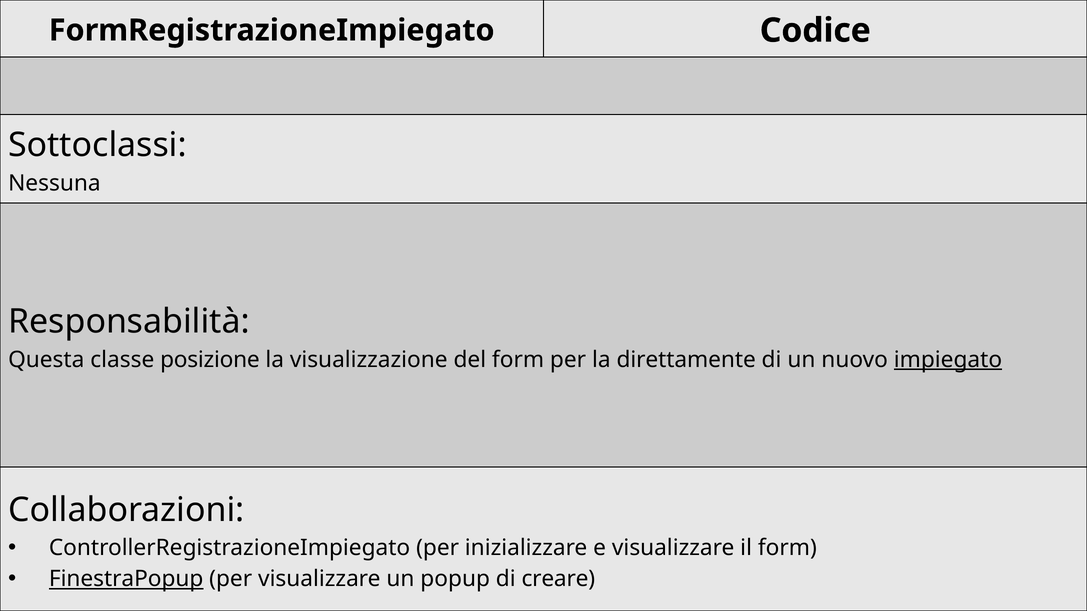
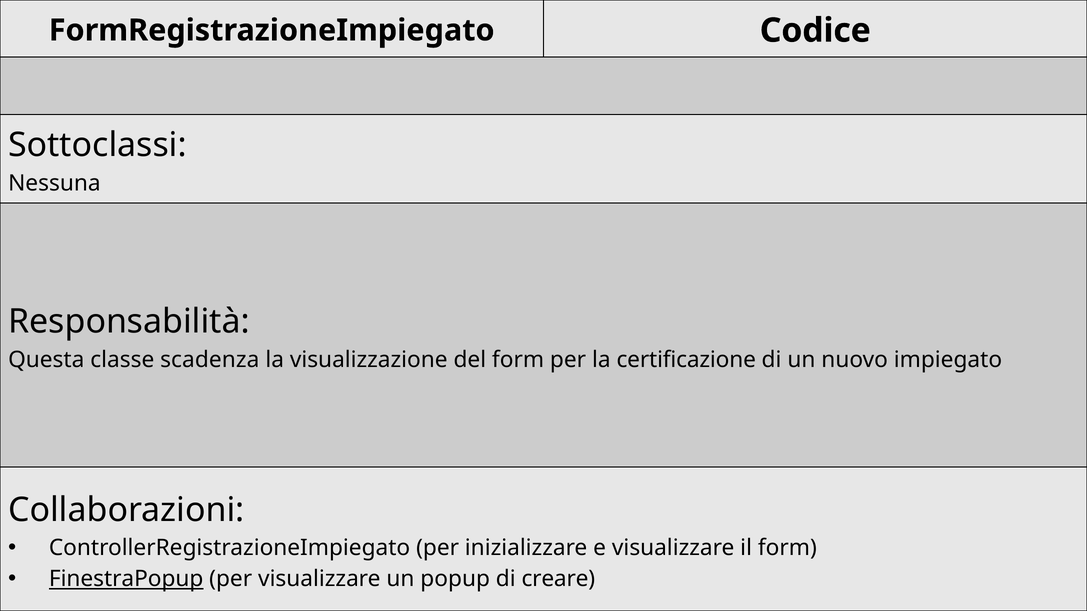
posizione: posizione -> scadenza (210, 360)
direttamente: direttamente -> certificazione (686, 360)
impiegato underline: present -> none (948, 360)
